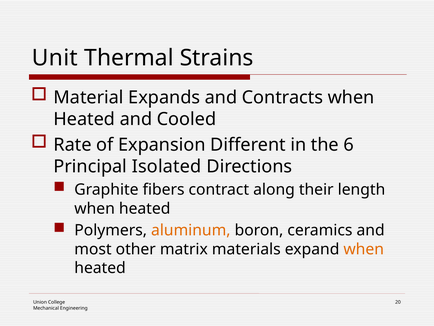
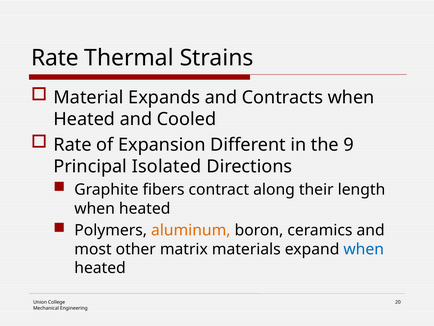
Unit: Unit -> Rate (55, 58)
6: 6 -> 9 (349, 144)
when colour: orange -> blue (364, 249)
